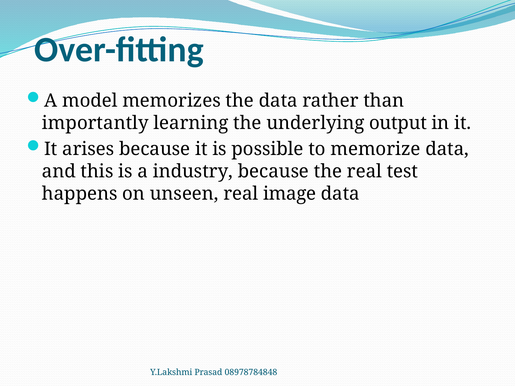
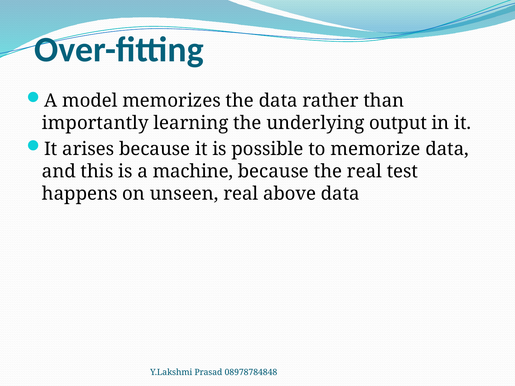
industry: industry -> machine (193, 171)
image: image -> above (290, 194)
